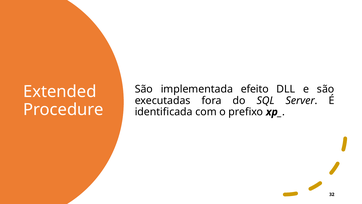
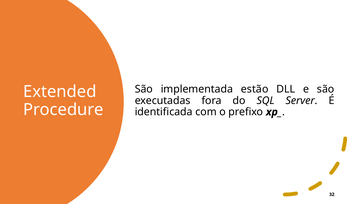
efeito: efeito -> estão (255, 89)
